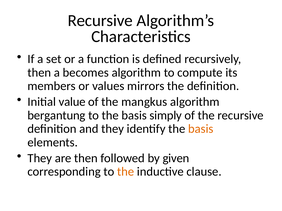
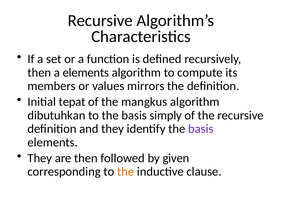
a becomes: becomes -> elements (86, 73)
value: value -> tepat (72, 102)
bergantung: bergantung -> dibutuhkan (56, 116)
basis colour: orange -> purple (201, 129)
